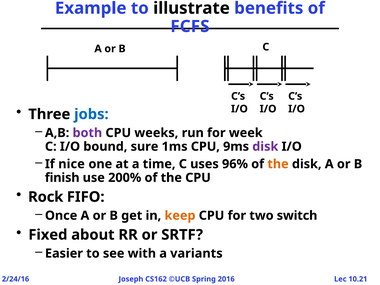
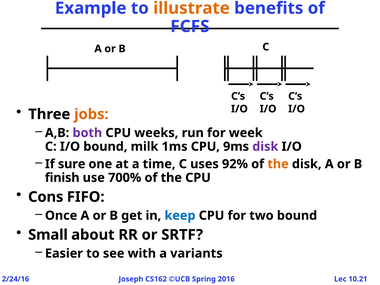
illustrate colour: black -> orange (191, 8)
jobs colour: blue -> orange (91, 114)
sure: sure -> milk (145, 147)
nice: nice -> sure (72, 164)
96%: 96% -> 92% (235, 164)
200%: 200% -> 700% (125, 178)
Rock: Rock -> Cons (46, 197)
keep colour: orange -> blue (180, 216)
two switch: switch -> bound (297, 216)
Fixed: Fixed -> Small (48, 235)
